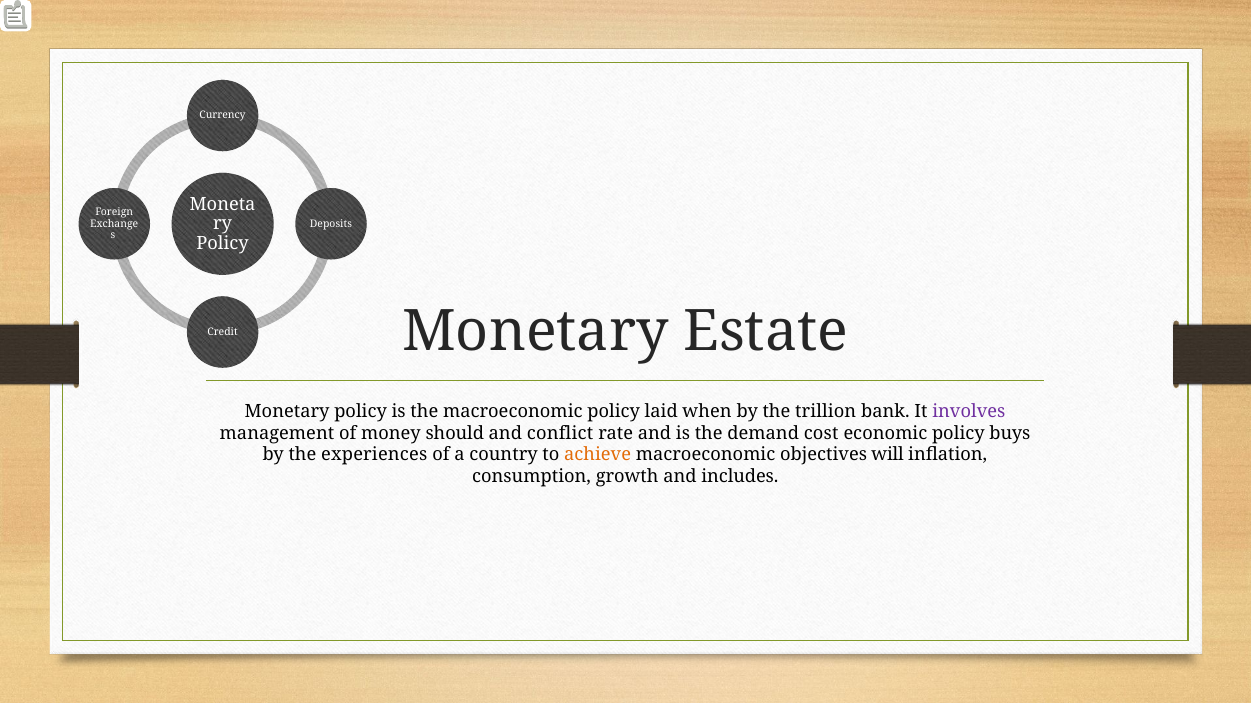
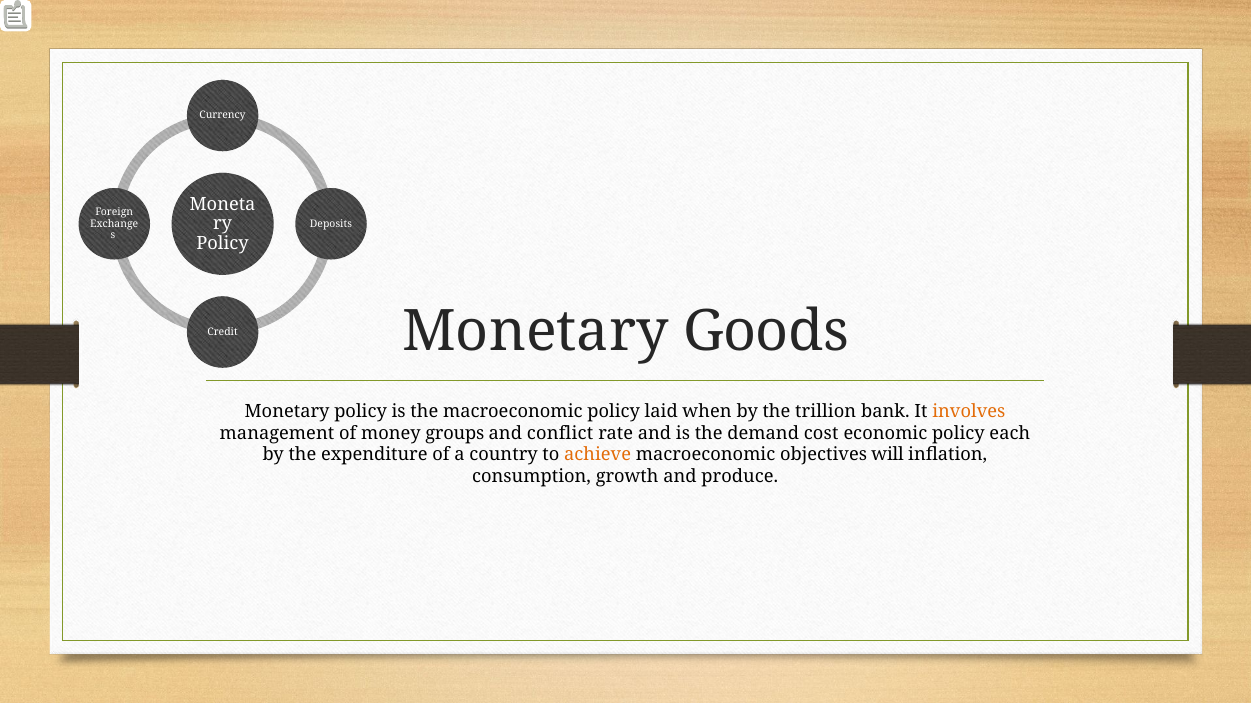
Estate: Estate -> Goods (766, 332)
involves colour: purple -> orange (969, 412)
should: should -> groups (455, 433)
buys: buys -> each (1010, 433)
experiences: experiences -> expenditure (374, 455)
includes: includes -> produce (740, 477)
